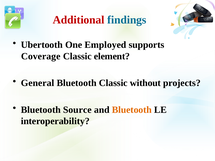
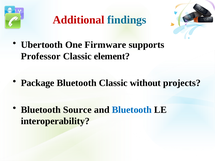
Employed: Employed -> Firmware (105, 45)
Coverage: Coverage -> Professor (41, 56)
General: General -> Package (38, 83)
Bluetooth colour: orange -> blue (132, 110)
